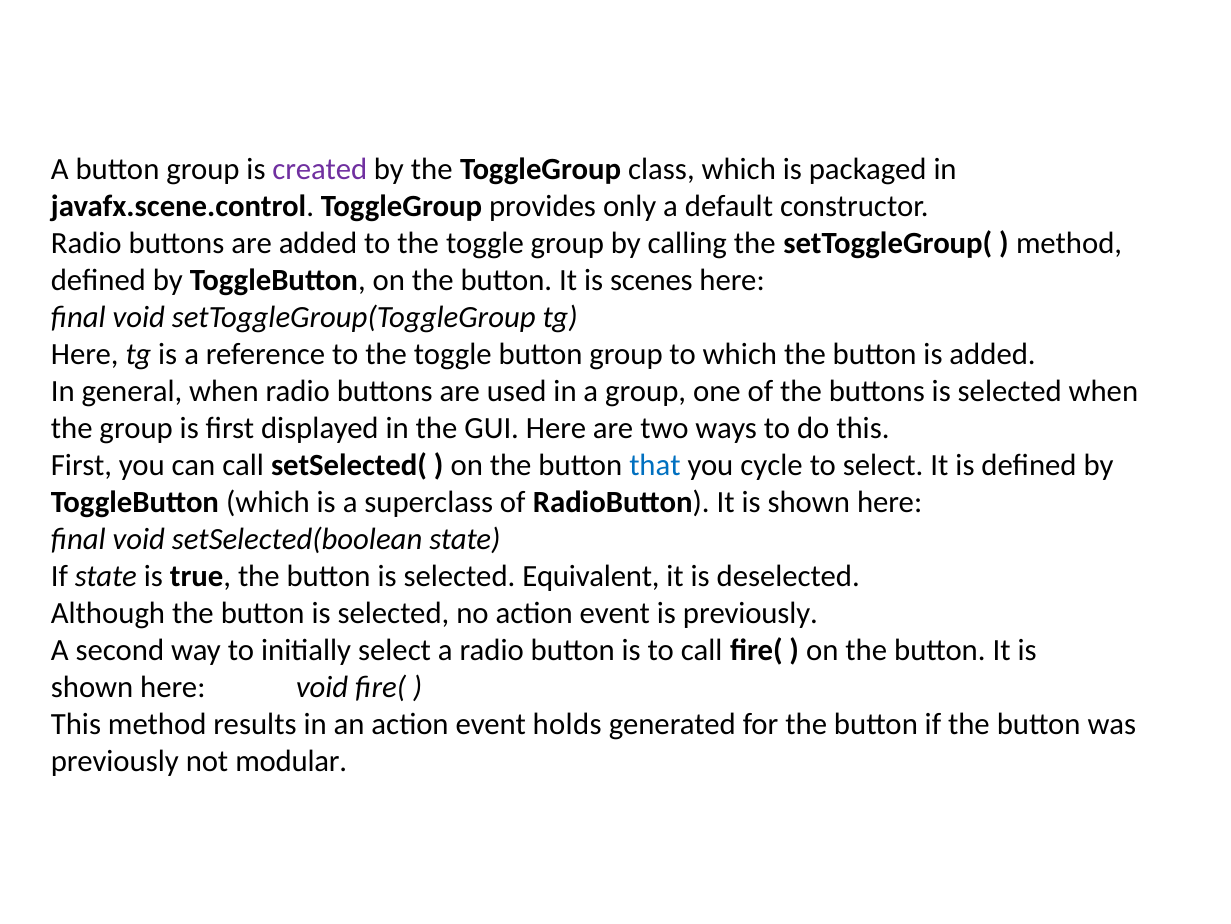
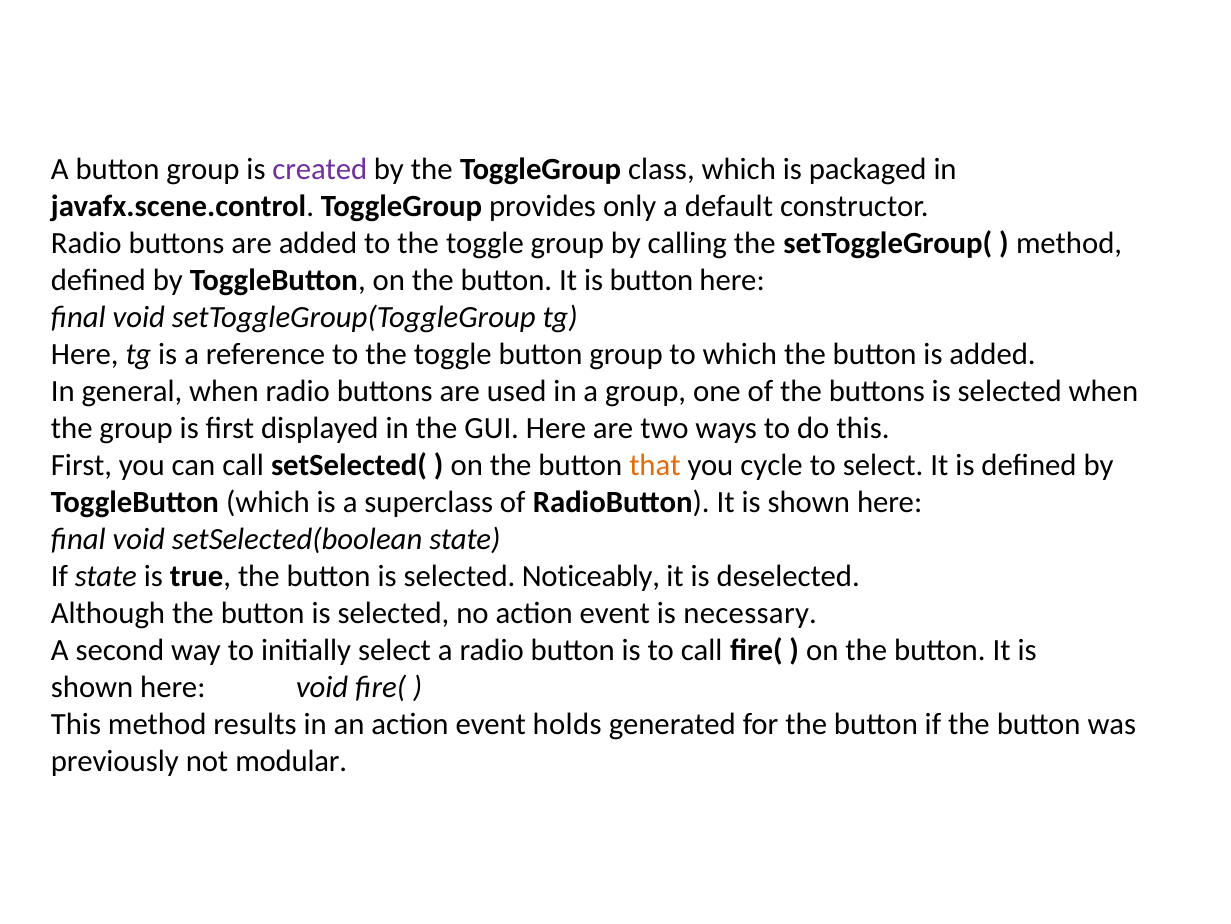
is scenes: scenes -> button (651, 280)
that colour: blue -> orange (655, 465)
Equivalent: Equivalent -> Noticeably (591, 576)
is previously: previously -> necessary (750, 613)
